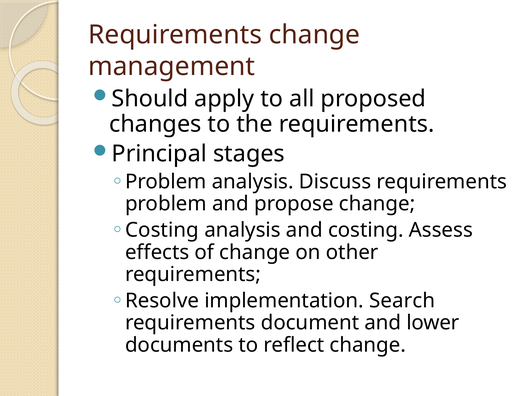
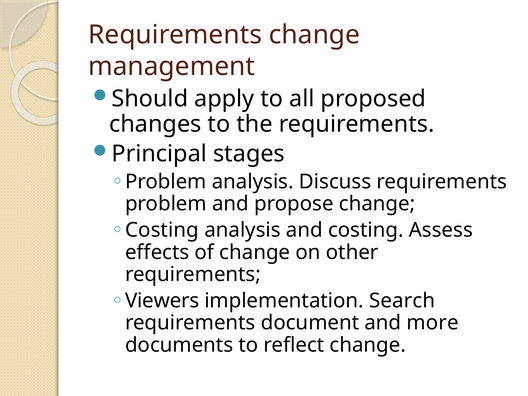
Resolve: Resolve -> Viewers (162, 301)
lower: lower -> more (433, 323)
